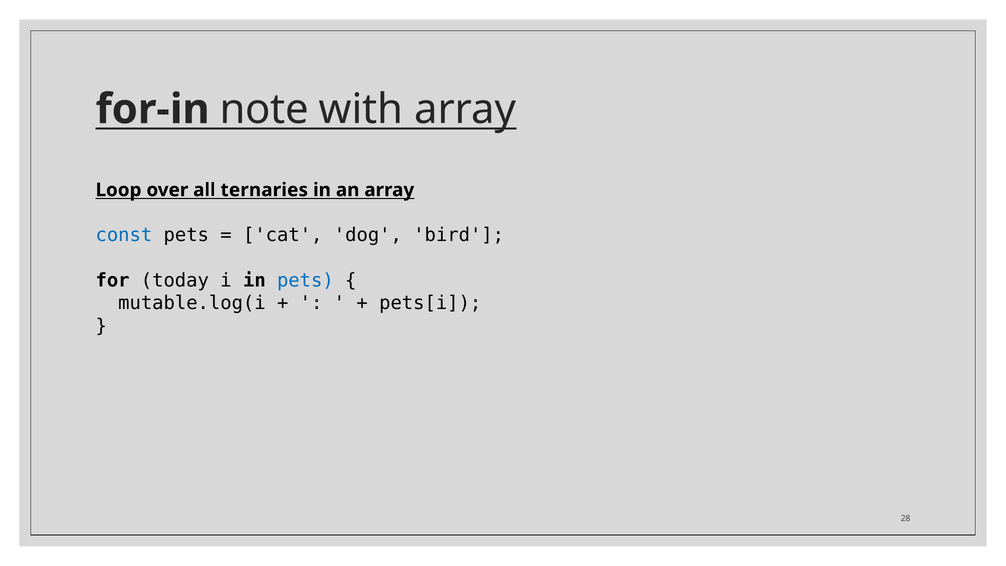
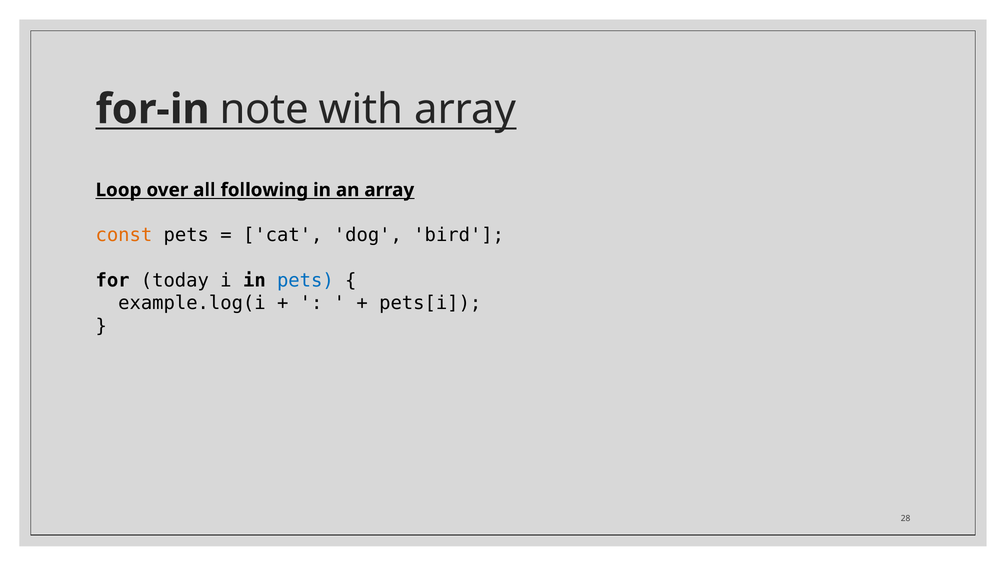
ternaries: ternaries -> following (264, 190)
const colour: blue -> orange (124, 235)
mutable.log(i: mutable.log(i -> example.log(i (192, 303)
